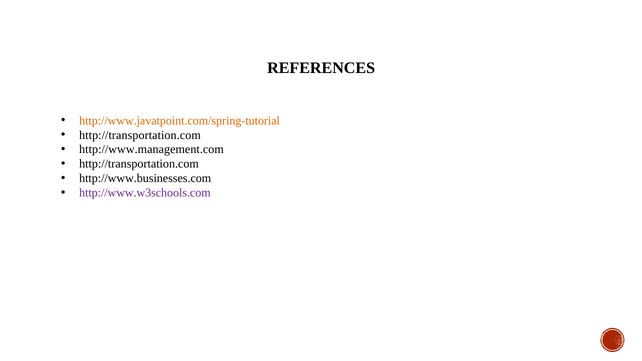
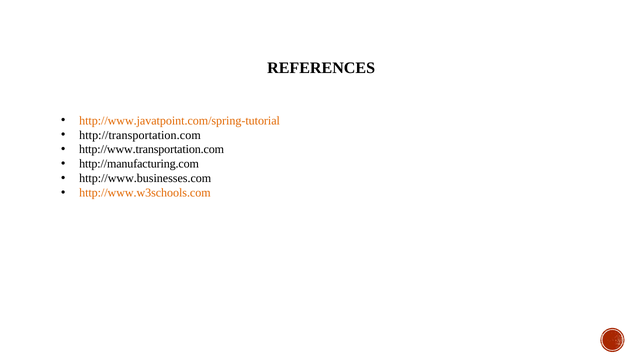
http://www.management.com: http://www.management.com -> http://www.transportation.com (152, 150)
http://transportation.com: http://transportation.com -> http://manufacturing.com (139, 164)
http://www.w3schools.com colour: purple -> orange (145, 193)
